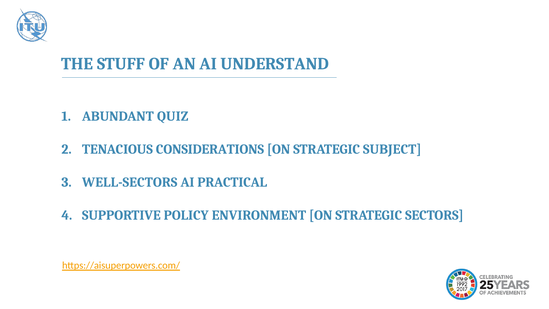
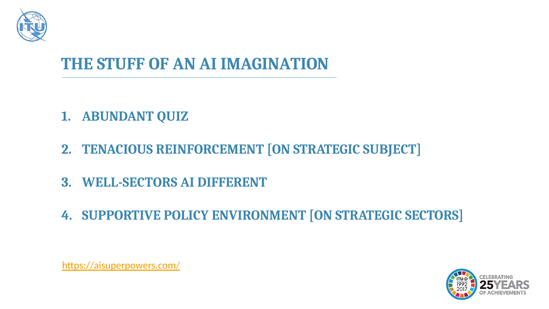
UNDERSTAND: UNDERSTAND -> IMAGINATION (275, 64)
CONSIDERATIONS: CONSIDERATIONS -> REINFORCEMENT (210, 149)
PRACTICAL: PRACTICAL -> DIFFERENT (232, 182)
